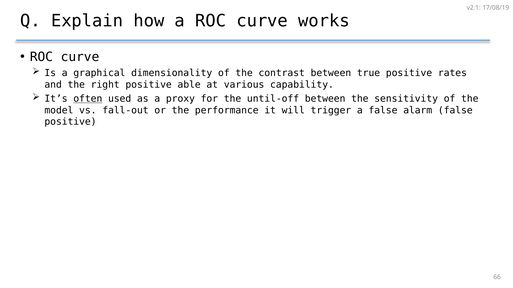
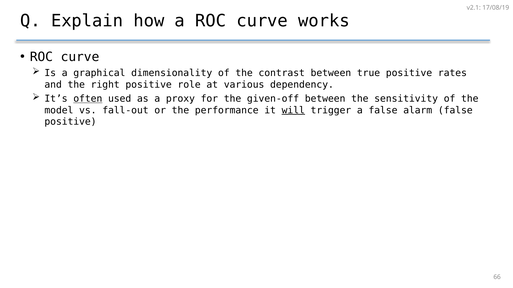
able: able -> role (189, 85)
capability: capability -> dependency (302, 85)
until-off: until-off -> given-off (273, 99)
will underline: none -> present (293, 110)
